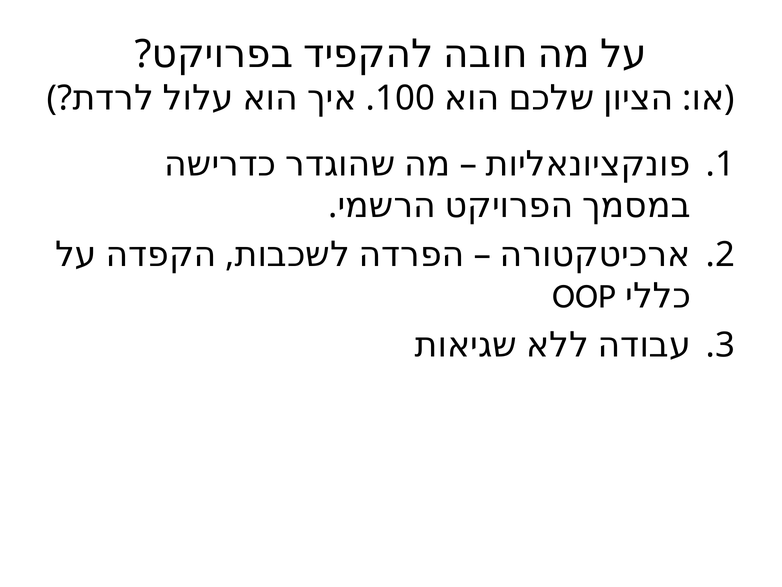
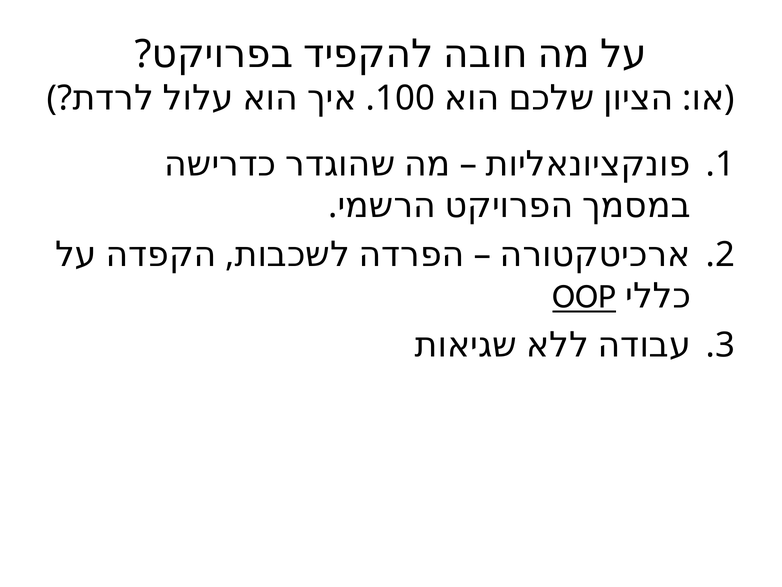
OOP underline: none -> present (584, 296)
